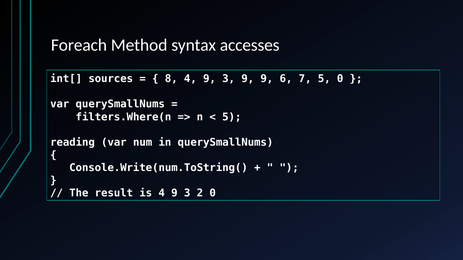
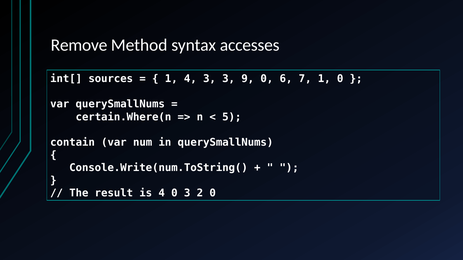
Foreach: Foreach -> Remove (79, 45)
8: 8 -> 1 (171, 79)
9: 9 -> 3 (210, 79)
9 9: 9 -> 0 (267, 79)
7 5: 5 -> 1 (324, 79)
filters.Where(n: filters.Where(n -> certain.Where(n (123, 117)
reading: reading -> contain (73, 143)
is 4 9: 9 -> 0 (174, 193)
